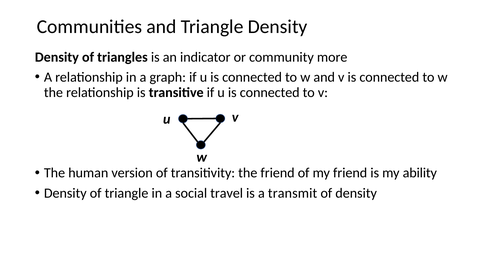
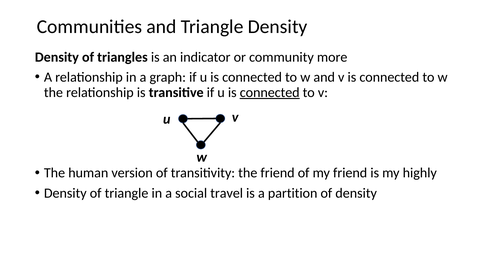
connected underline: none -> present (270, 92)
ability: ability -> highly (420, 173)
transmit: transmit -> partition (293, 193)
